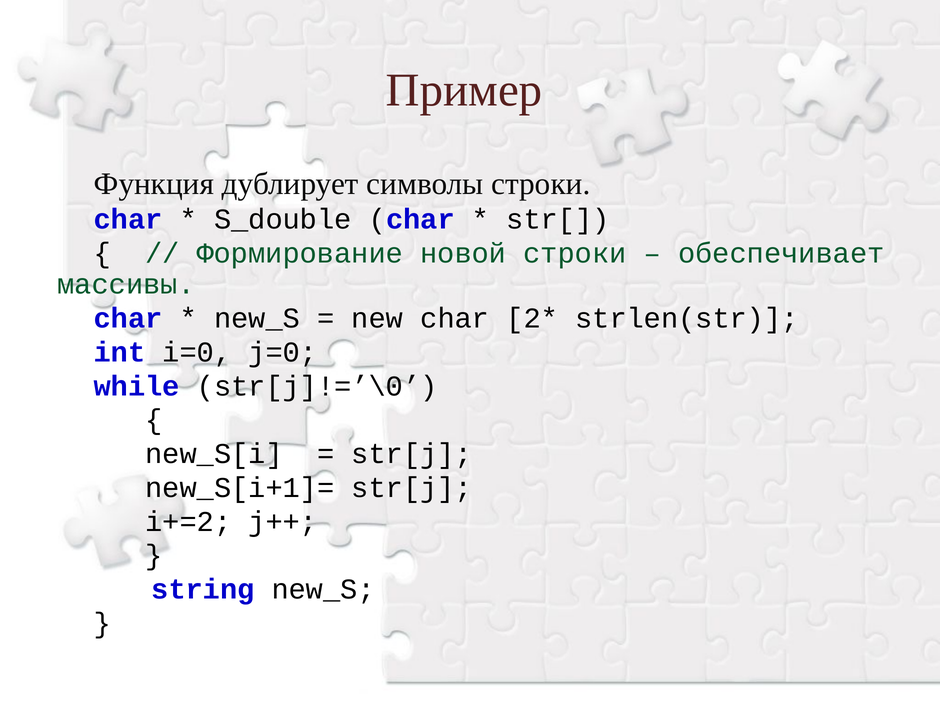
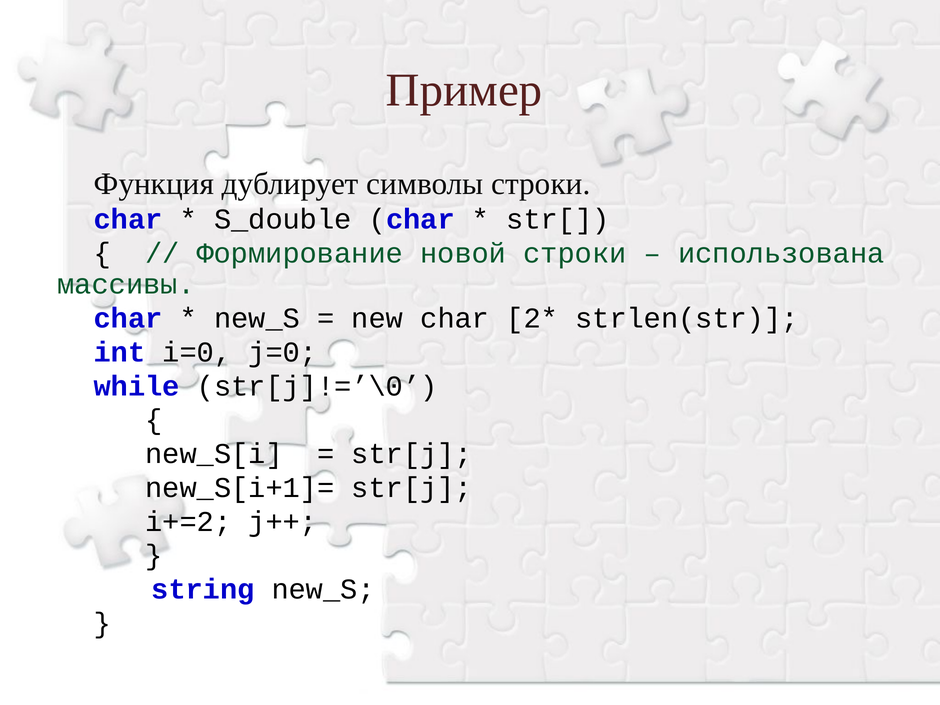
обеспечивает: обеспечивает -> использована (781, 253)
